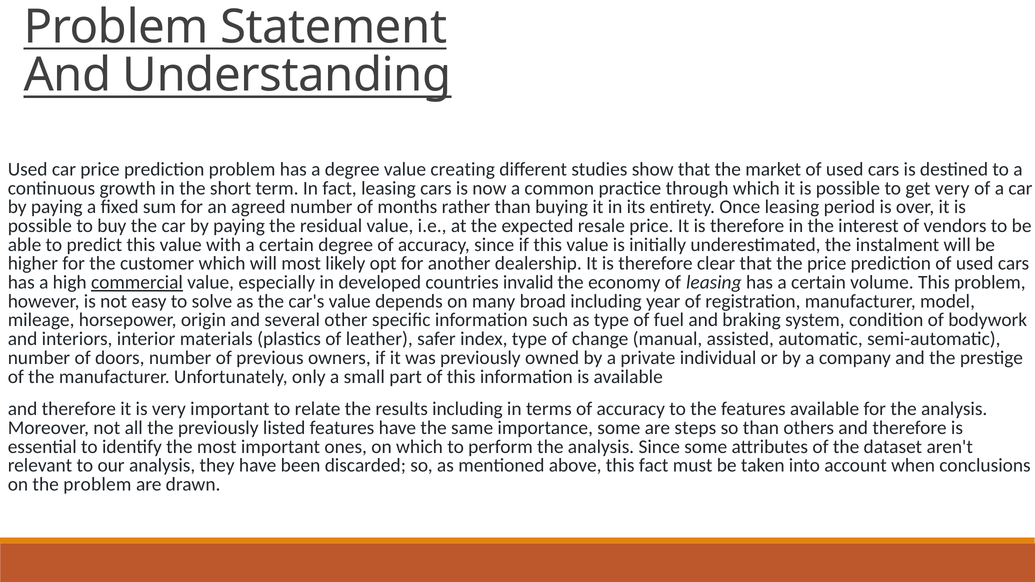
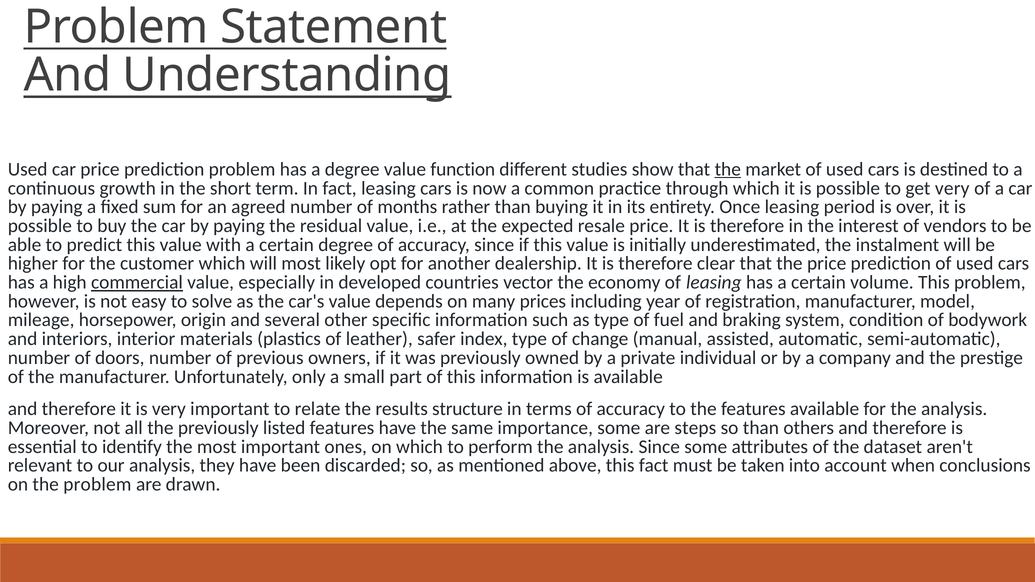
creating: creating -> function (463, 169)
the underline: none -> present (728, 169)
invalid: invalid -> vector (528, 282)
broad: broad -> prices (543, 301)
results including: including -> structure (467, 409)
